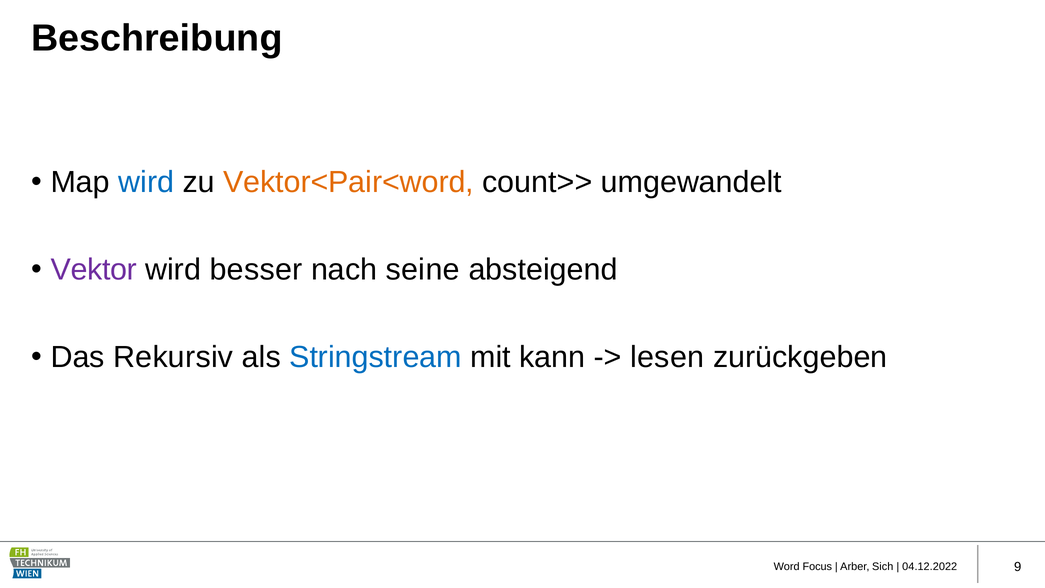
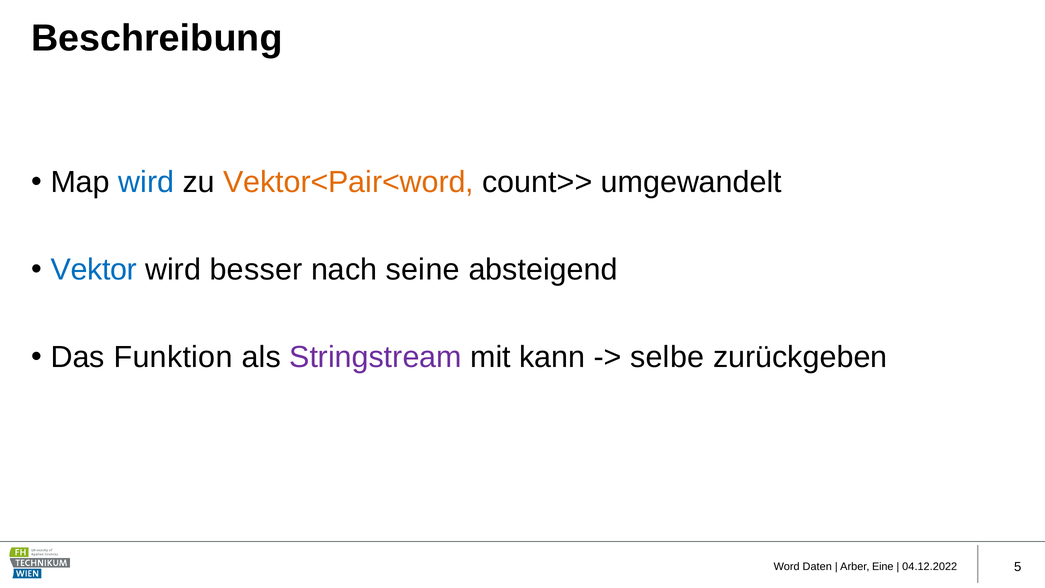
Vektor colour: purple -> blue (94, 270)
Rekursiv: Rekursiv -> Funktion (173, 357)
Stringstream colour: blue -> purple (376, 357)
lesen: lesen -> selbe (667, 357)
Focus: Focus -> Daten (817, 566)
Sich: Sich -> Eine (883, 566)
9: 9 -> 5 (1018, 567)
